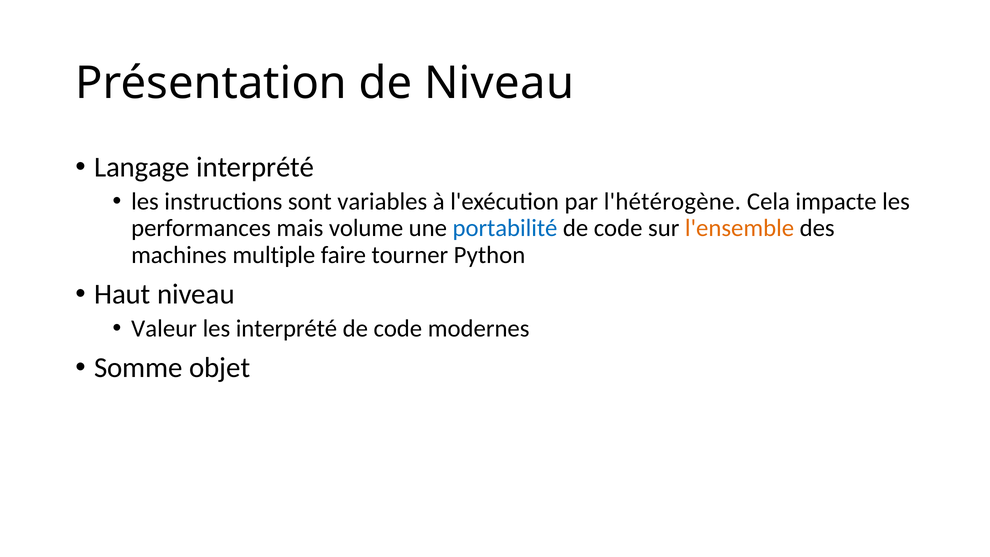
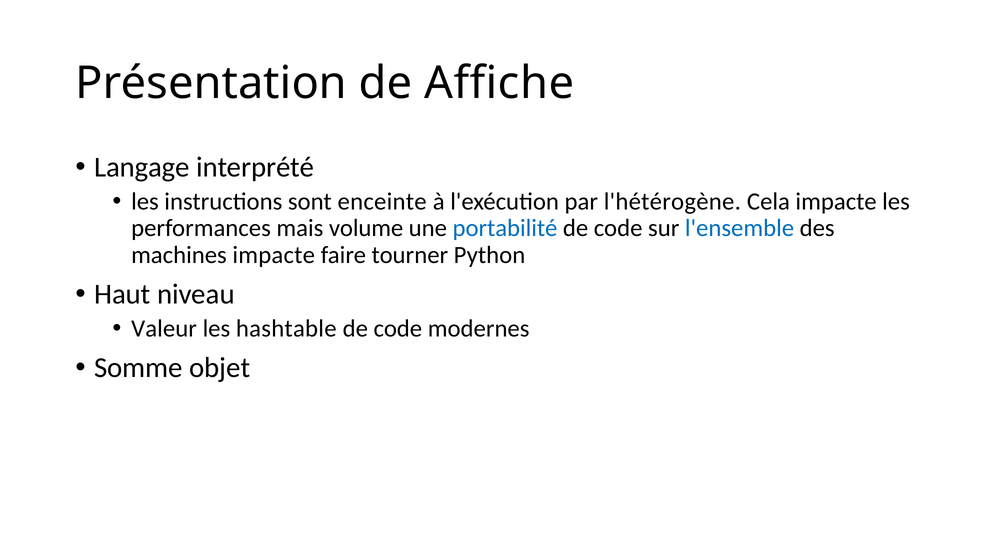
de Niveau: Niveau -> Affiche (499, 83)
variables: variables -> enceinte (382, 202)
l'ensemble colour: orange -> blue (740, 228)
machines multiple: multiple -> impacte (274, 255)
les interprété: interprété -> hashtable (286, 328)
